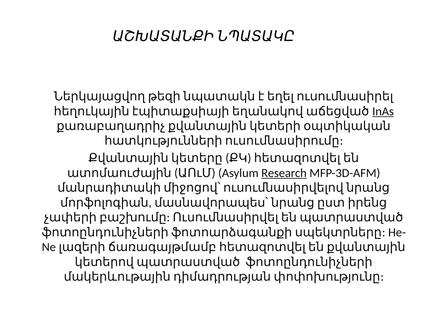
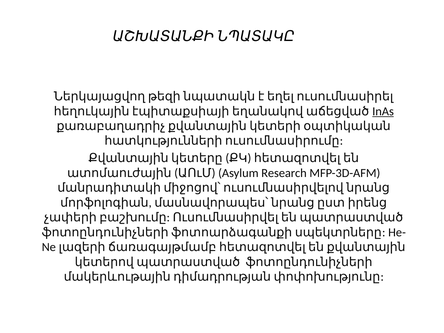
Research underline: present -> none (284, 173)
